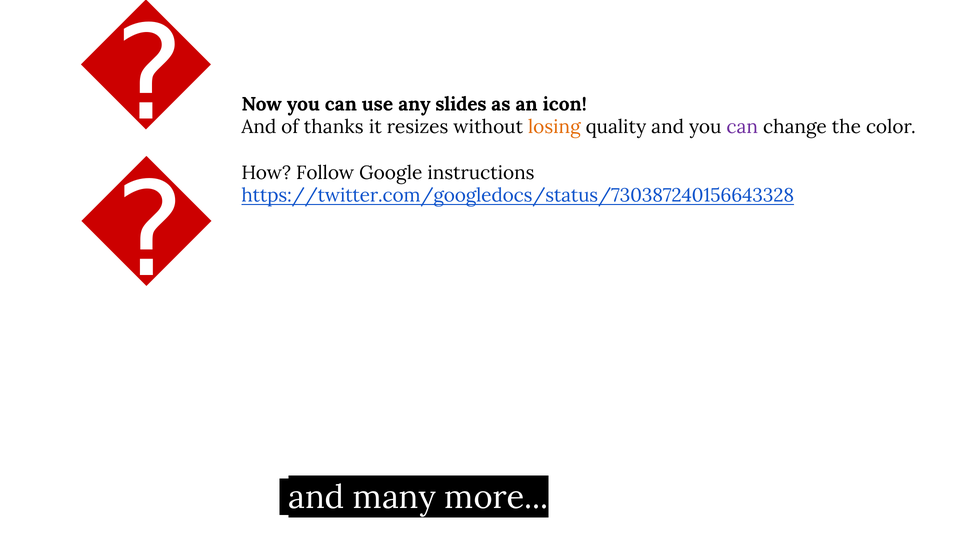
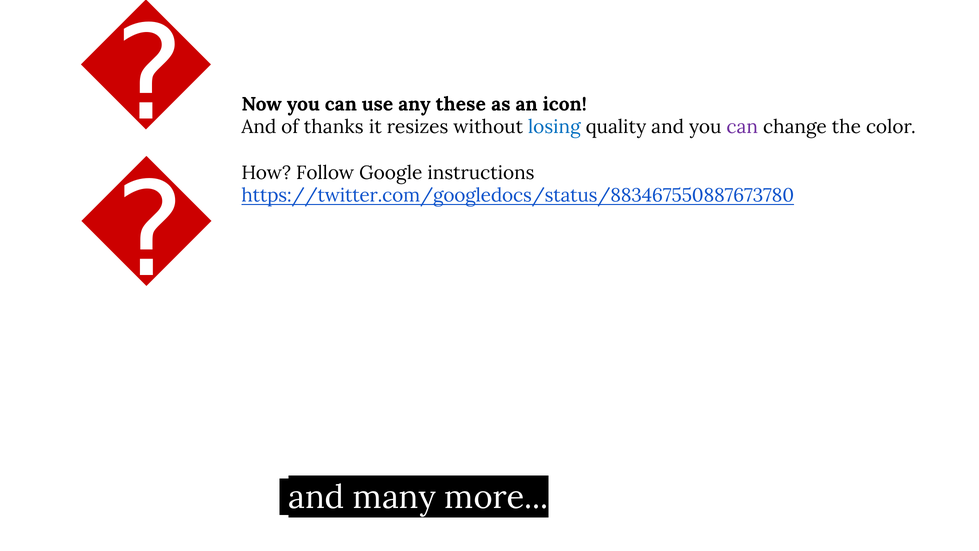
slides: slides -> these (461, 104)
losing colour: orange -> blue (554, 127)
https://twitter.com/googledocs/status/730387240156643328: https://twitter.com/googledocs/status/730387240156643328 -> https://twitter.com/googledocs/status/883467550887673780 (518, 195)
